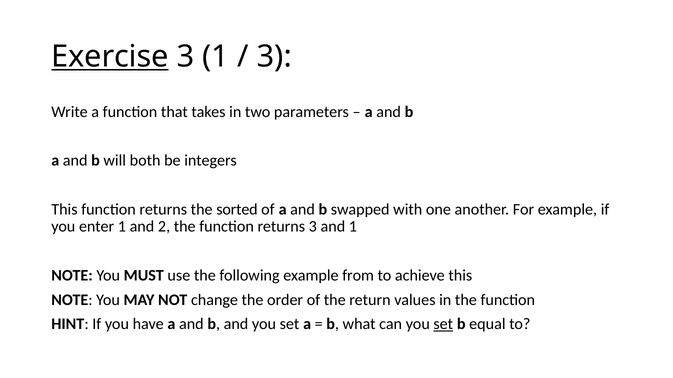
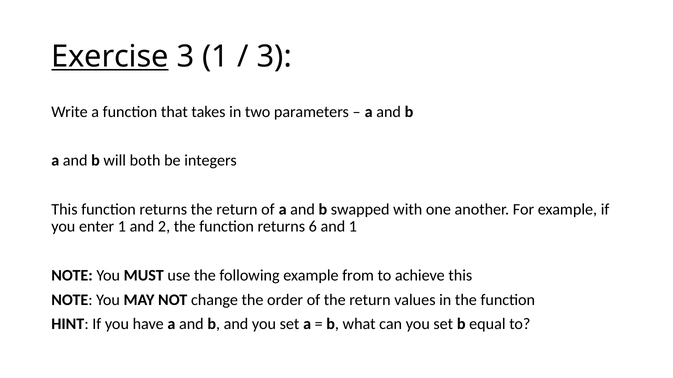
returns the sorted: sorted -> return (237, 210)
returns 3: 3 -> 6 (313, 227)
set underline: present -> none (443, 325)
